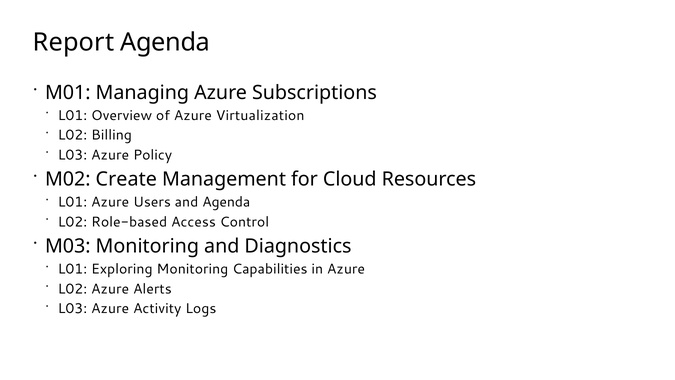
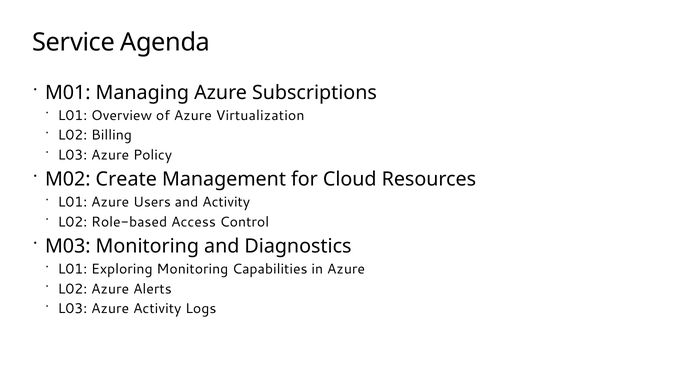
Report: Report -> Service (74, 42)
and Agenda: Agenda -> Activity (226, 202)
